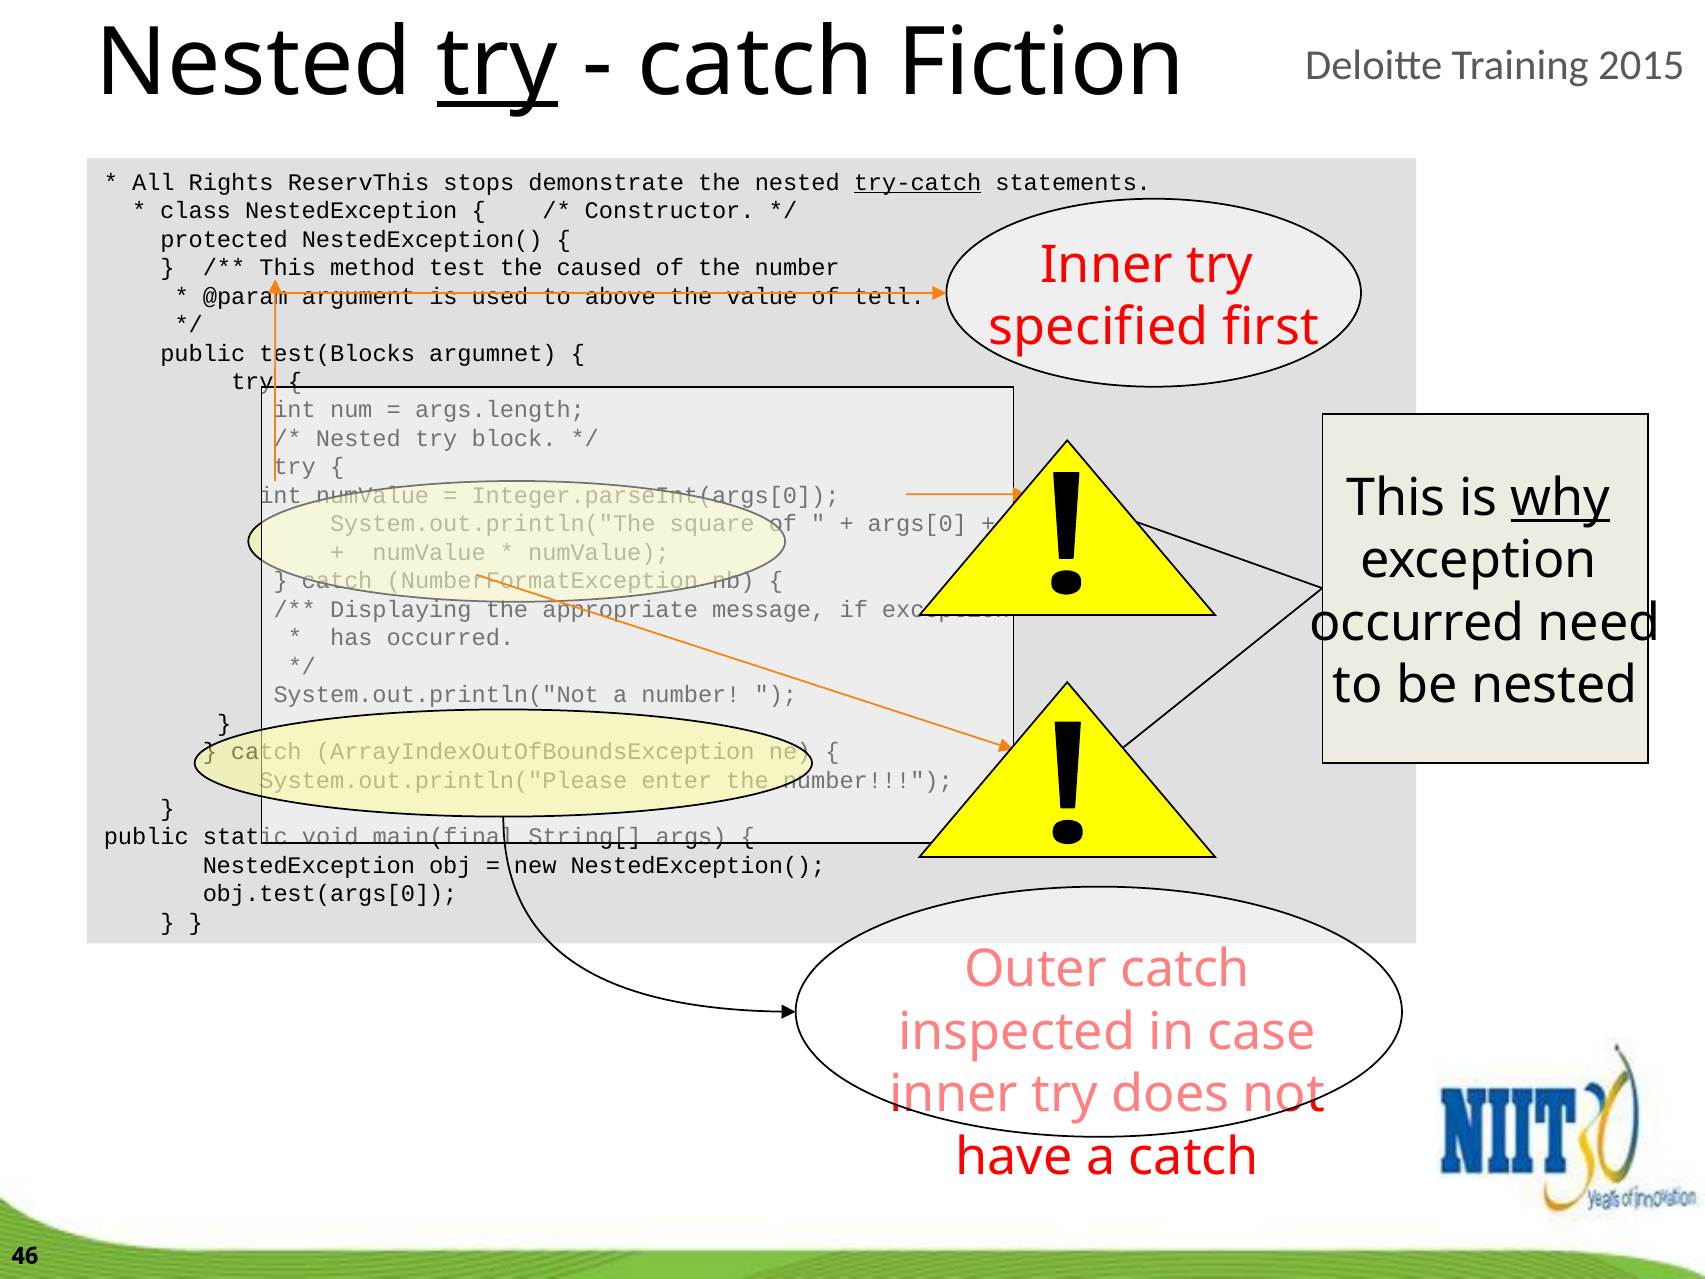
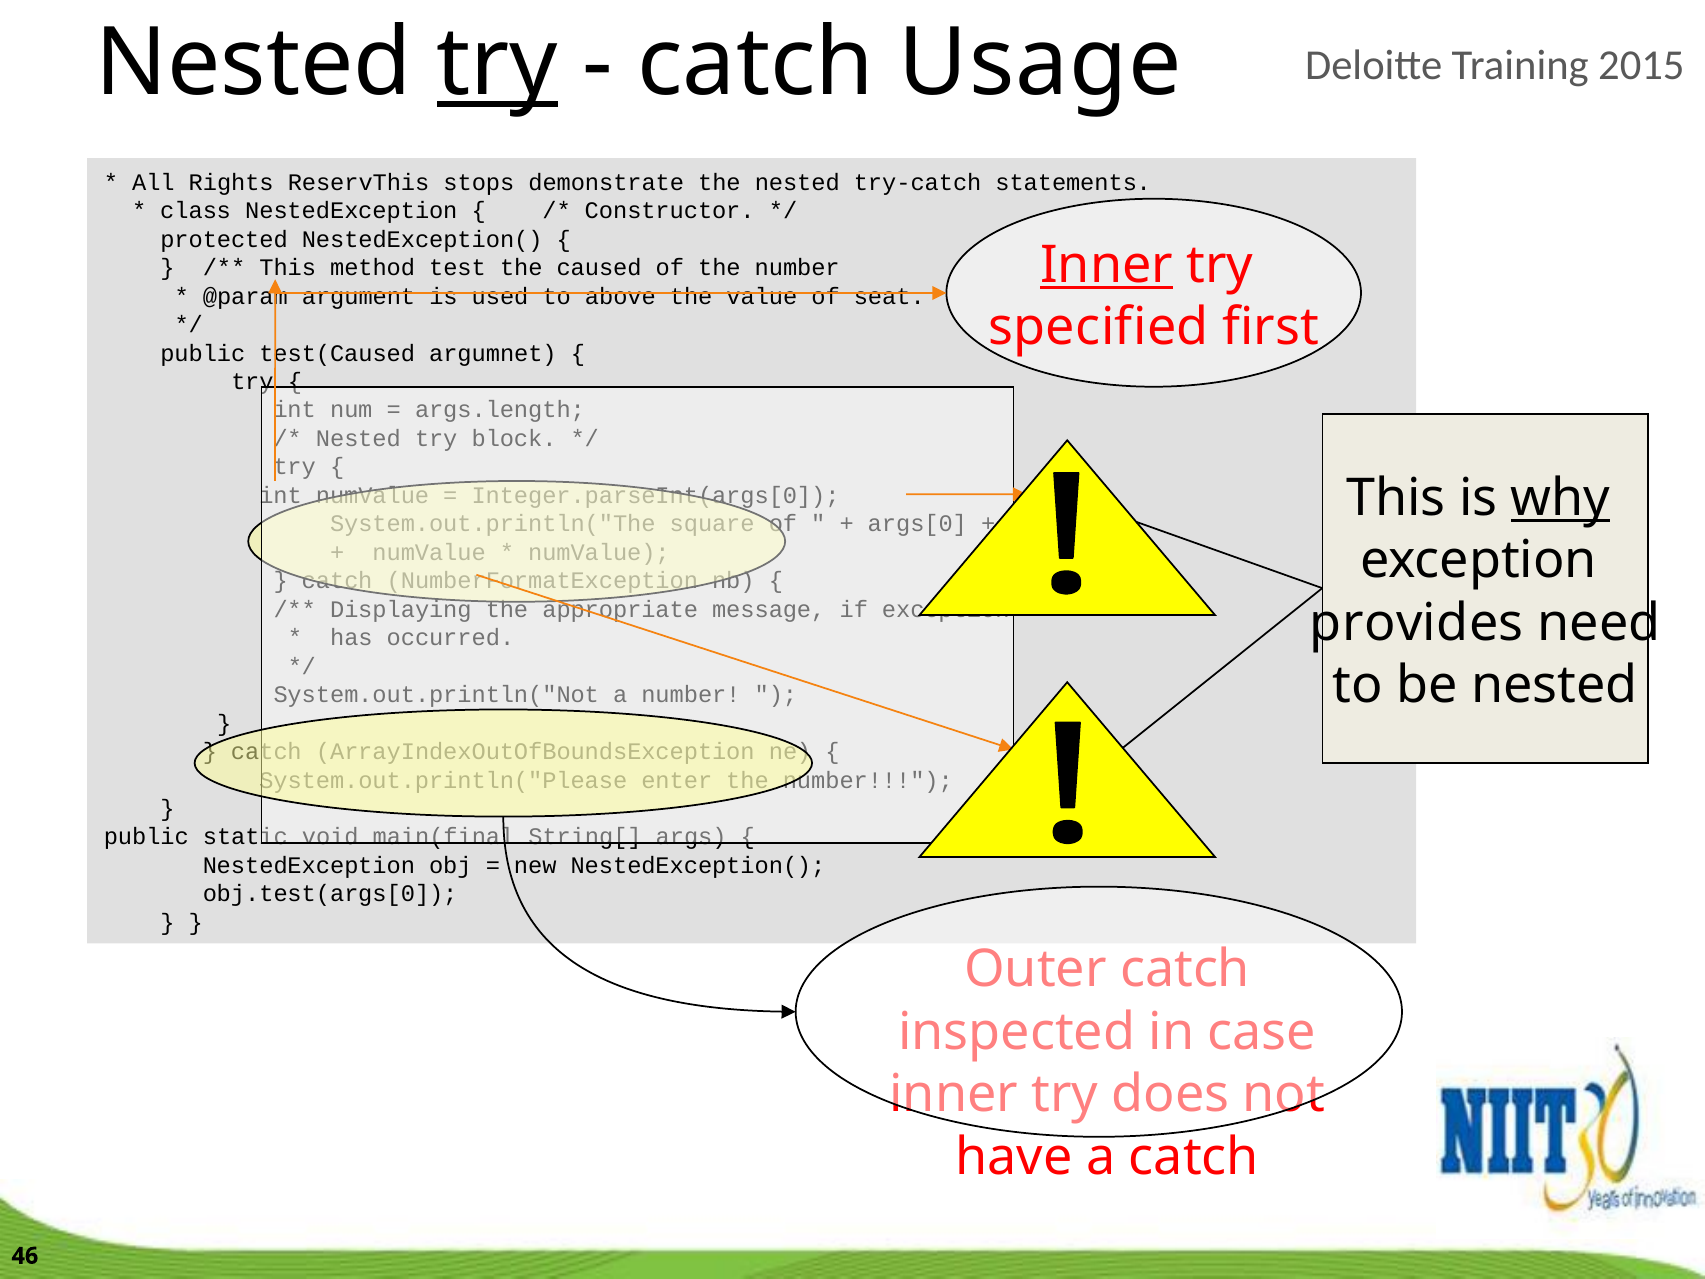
Fiction: Fiction -> Usage (1040, 63)
try-catch underline: present -> none (918, 182)
Inner underline: none -> present (1107, 265)
tell: tell -> seat (889, 296)
test(Blocks: test(Blocks -> test(Caused (337, 353)
occurred: occurred -> provides (1417, 623)
